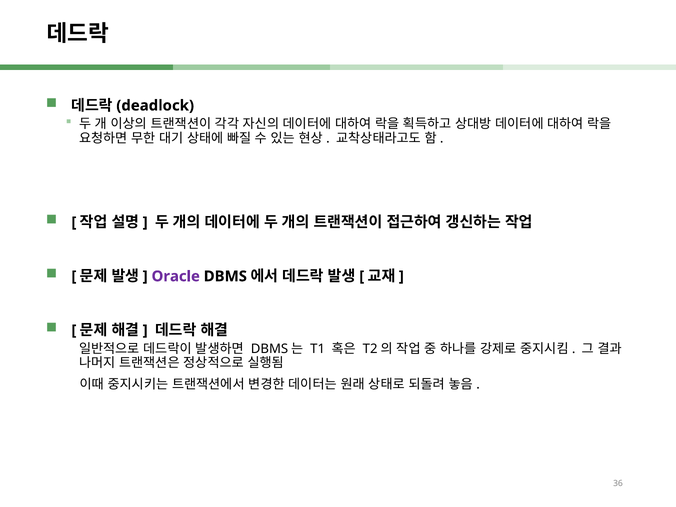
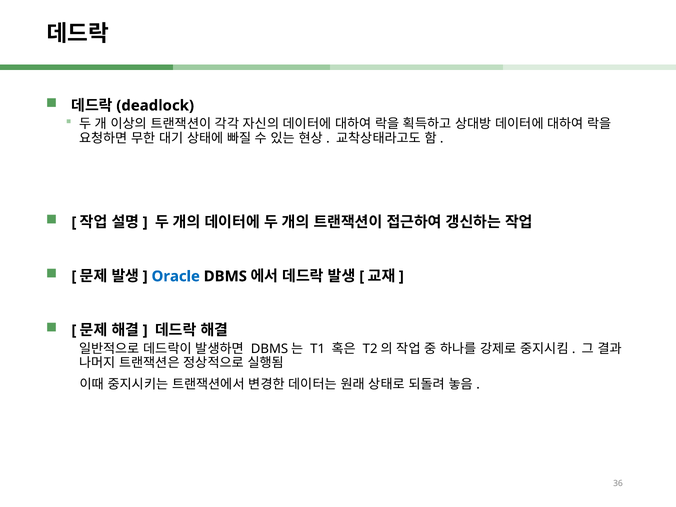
Oracle colour: purple -> blue (176, 276)
